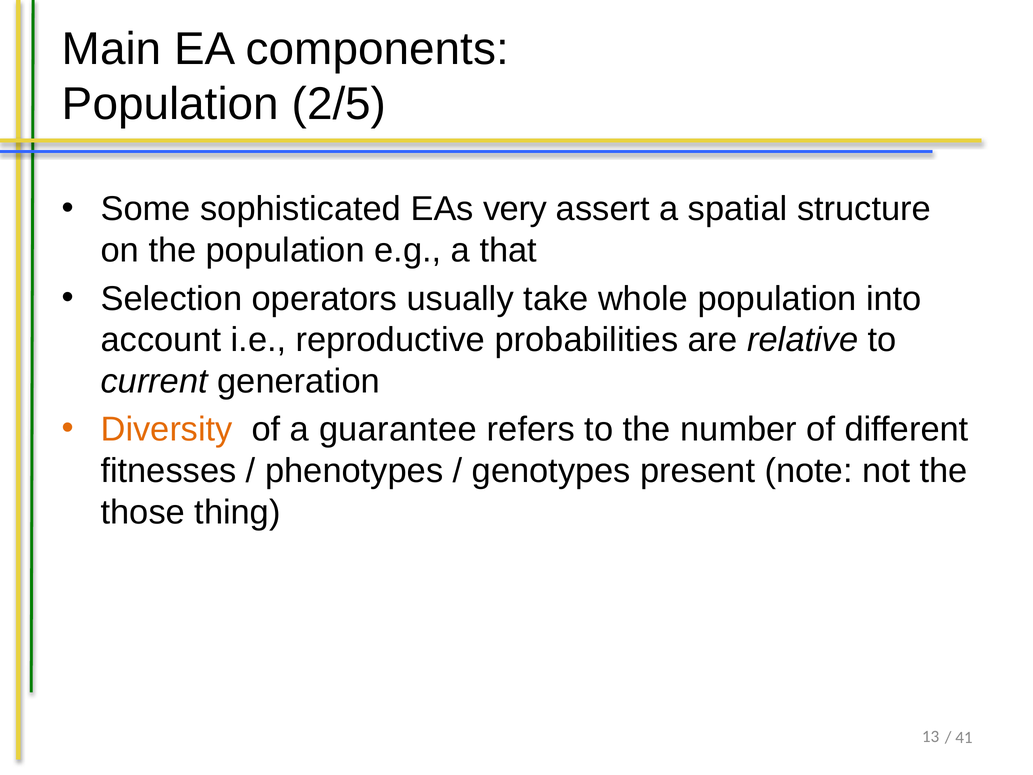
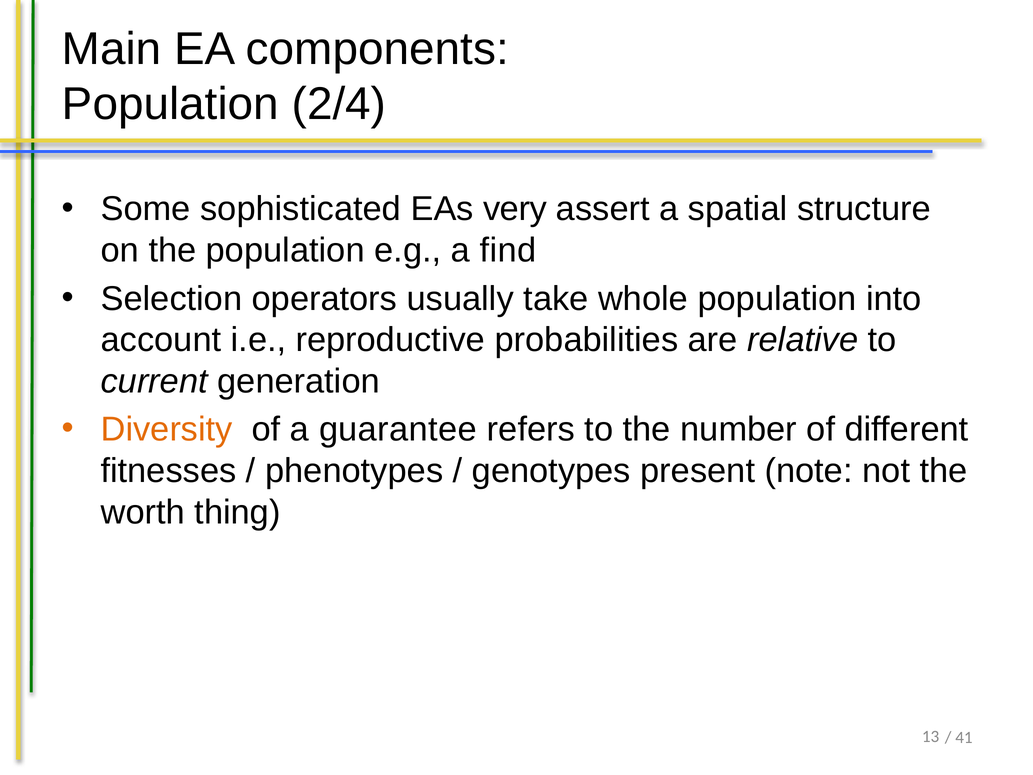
2/5: 2/5 -> 2/4 (339, 104)
that: that -> find (508, 250)
those: those -> worth (143, 512)
